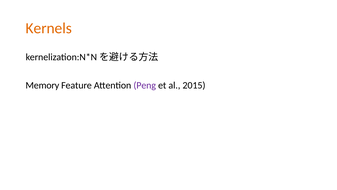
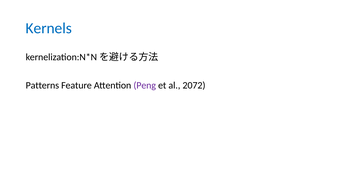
Kernels colour: orange -> blue (49, 28)
Memory: Memory -> Patterns (42, 85)
2015: 2015 -> 2072 (194, 85)
